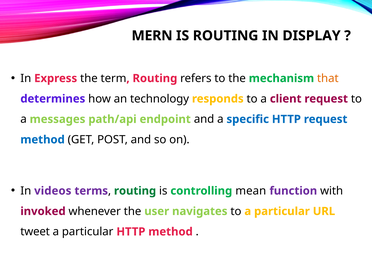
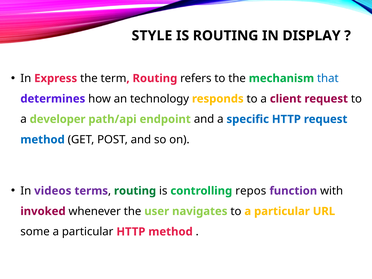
MERN: MERN -> STYLE (152, 36)
that colour: orange -> blue (328, 78)
messages: messages -> developer (58, 119)
mean: mean -> repos (251, 191)
tweet: tweet -> some (35, 232)
